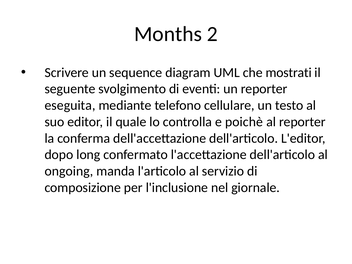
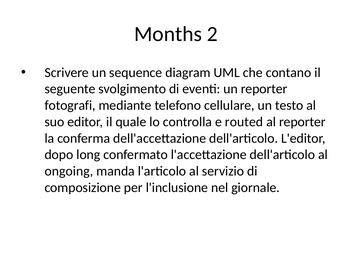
mostrati: mostrati -> contano (289, 73)
eseguita: eseguita -> fotografi (70, 105)
poichè: poichè -> routed (244, 122)
